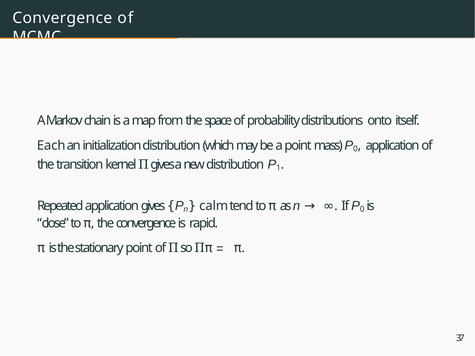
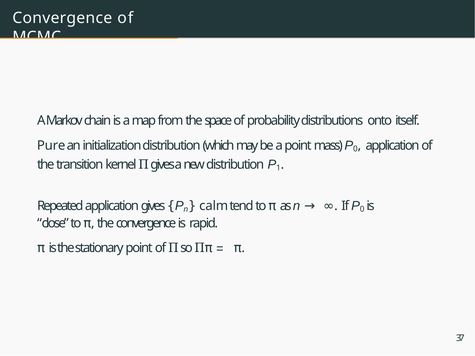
Each: Each -> Pure (51, 146)
